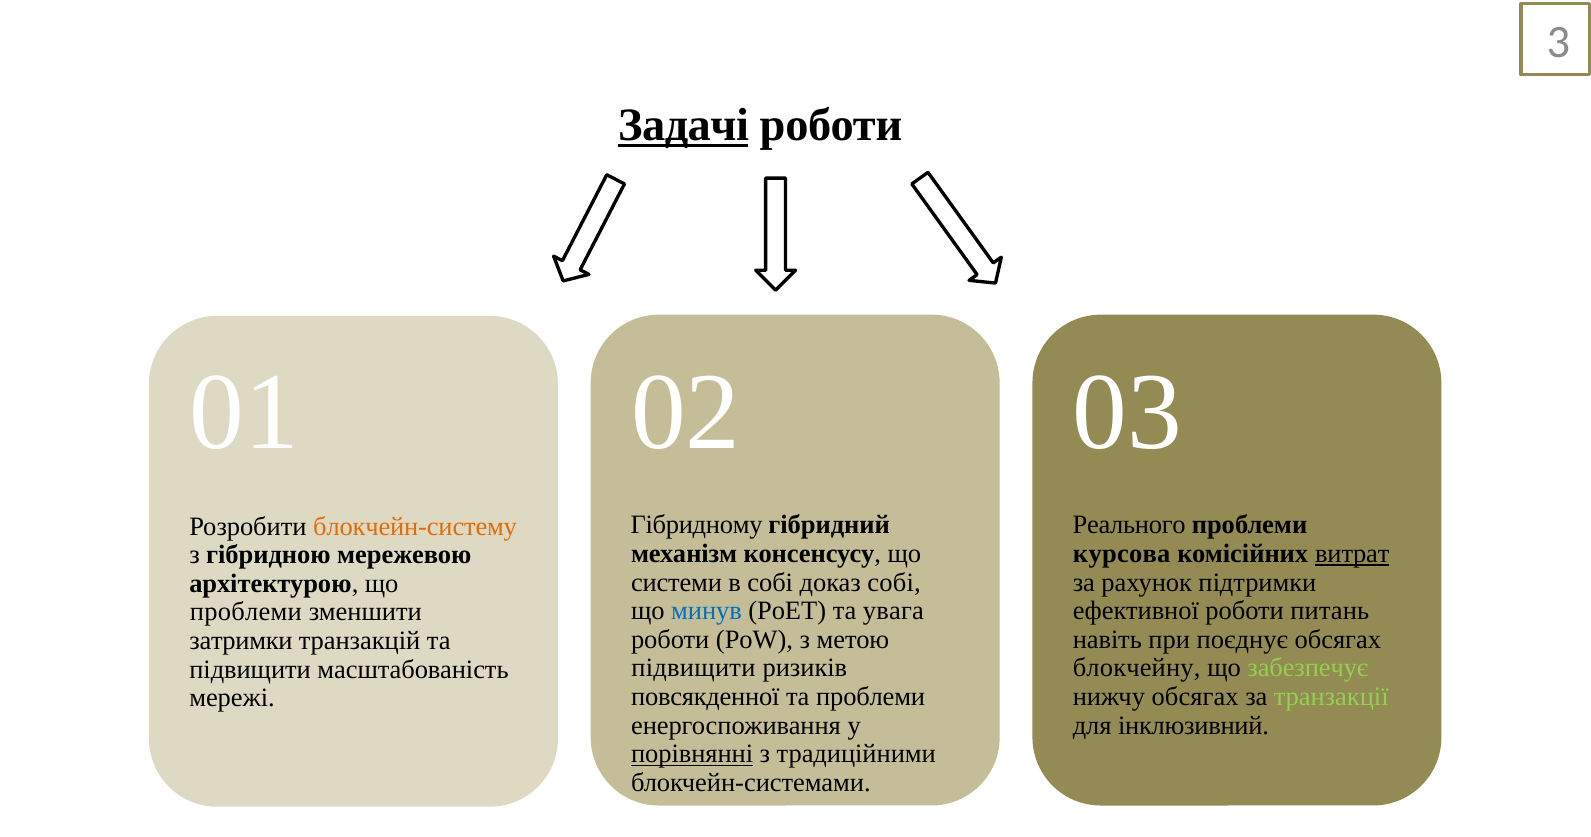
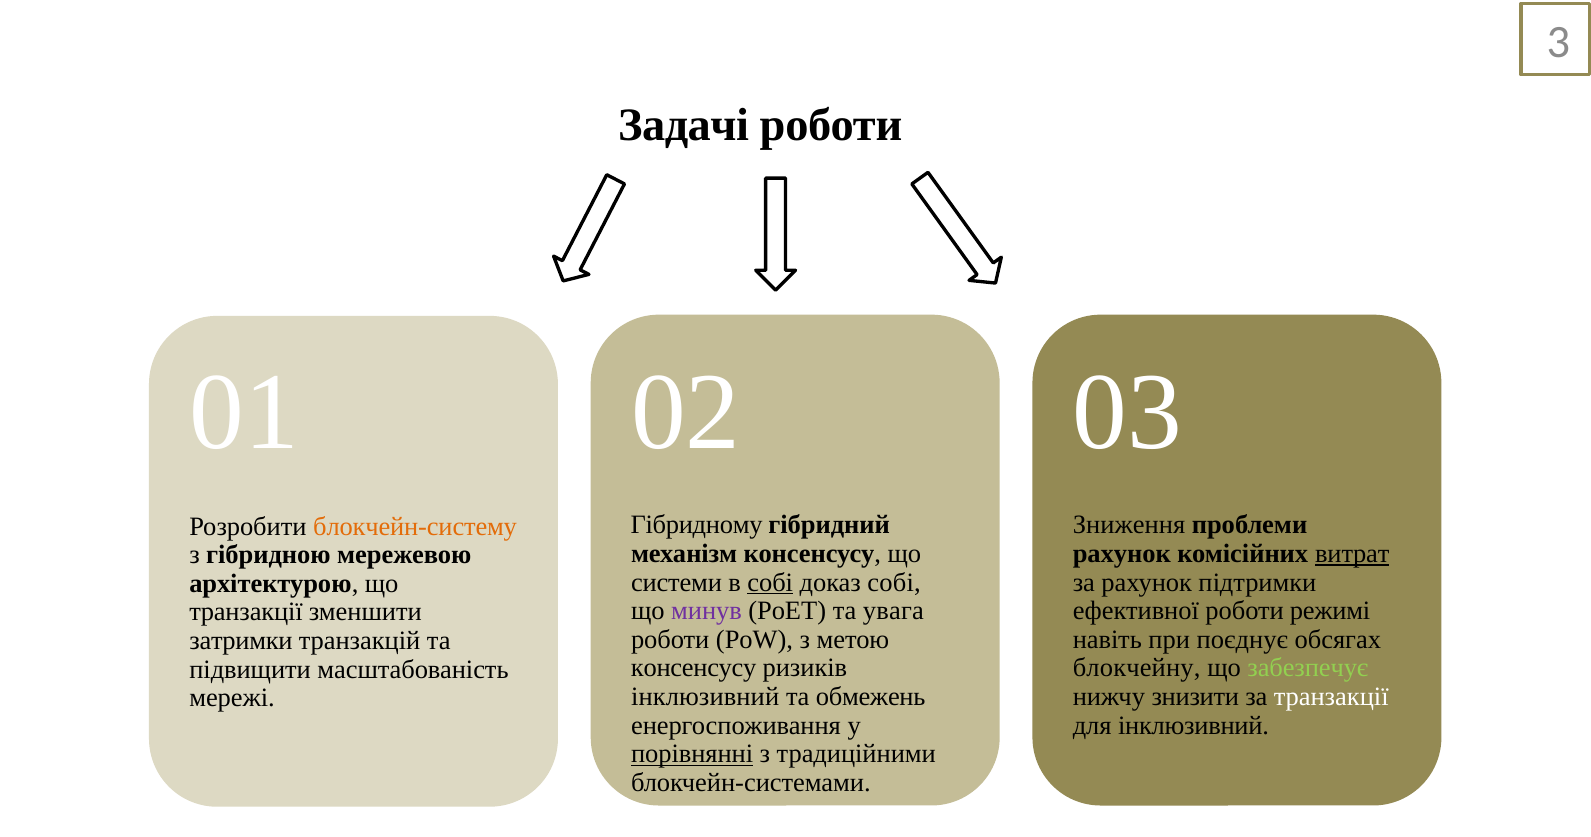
Задачі underline: present -> none (684, 125)
Реального: Реального -> Зниження (1129, 525)
курсова: курсова -> рахунок (1122, 554)
собі underline: none -> present (770, 582)
минув colour: blue -> purple (707, 611)
питань: питань -> режимі (1330, 611)
проблеми: проблеми -> транзакції (246, 612)
підвищити: підвищити -> консенсусу (694, 668)
повсякденної: повсякденної -> інклюзивний (705, 697)
та проблеми: проблеми -> обмежень (871, 697)
нижчу обсягах: обсягах -> знизити (1195, 697)
транзакції colour: light green -> white (1331, 697)
